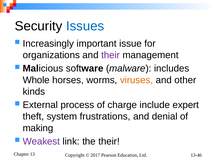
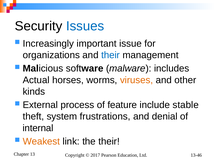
their colour: purple -> blue (111, 55)
Whole: Whole -> Actual (36, 80)
charge: charge -> feature (122, 105)
expert: expert -> stable (186, 105)
making: making -> internal (38, 128)
Weakest colour: purple -> orange (41, 141)
